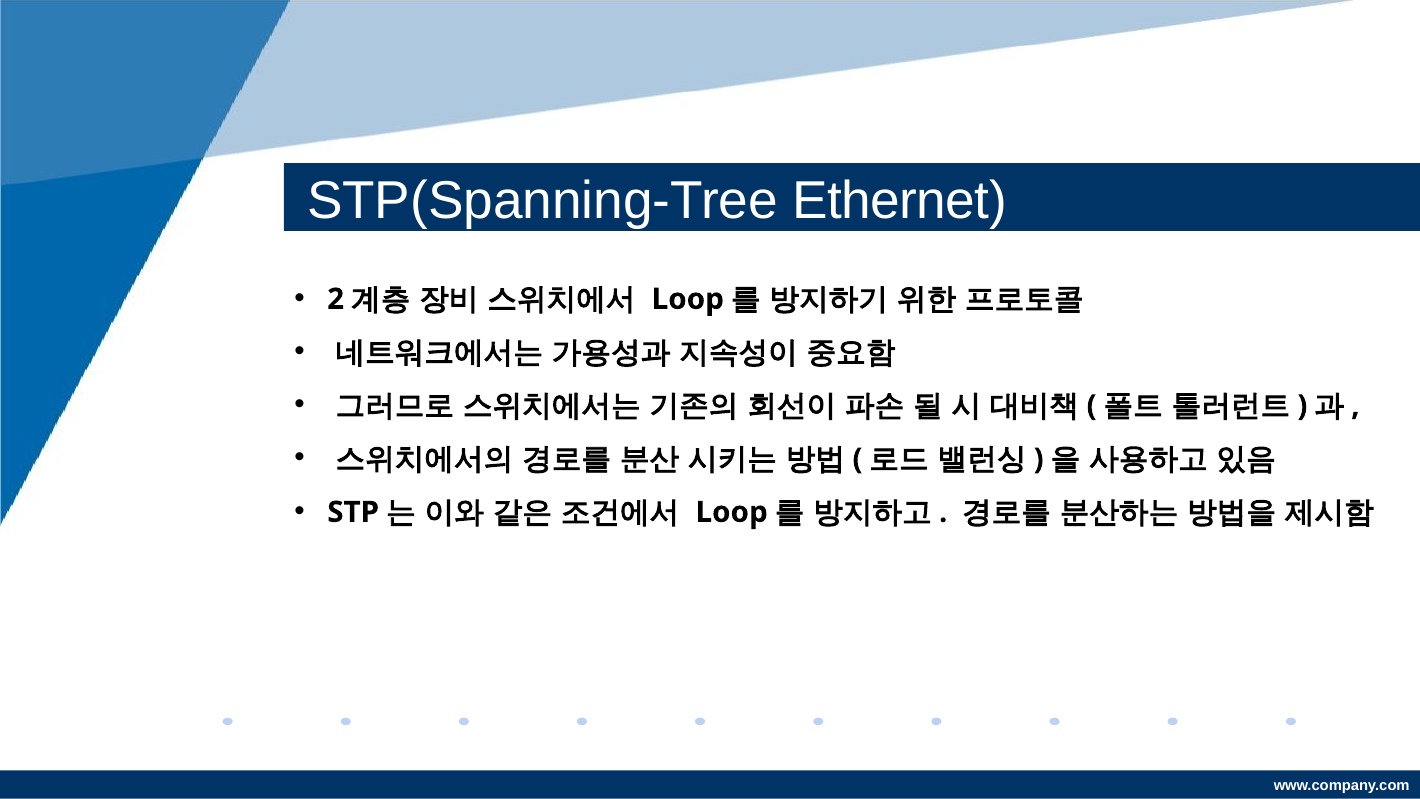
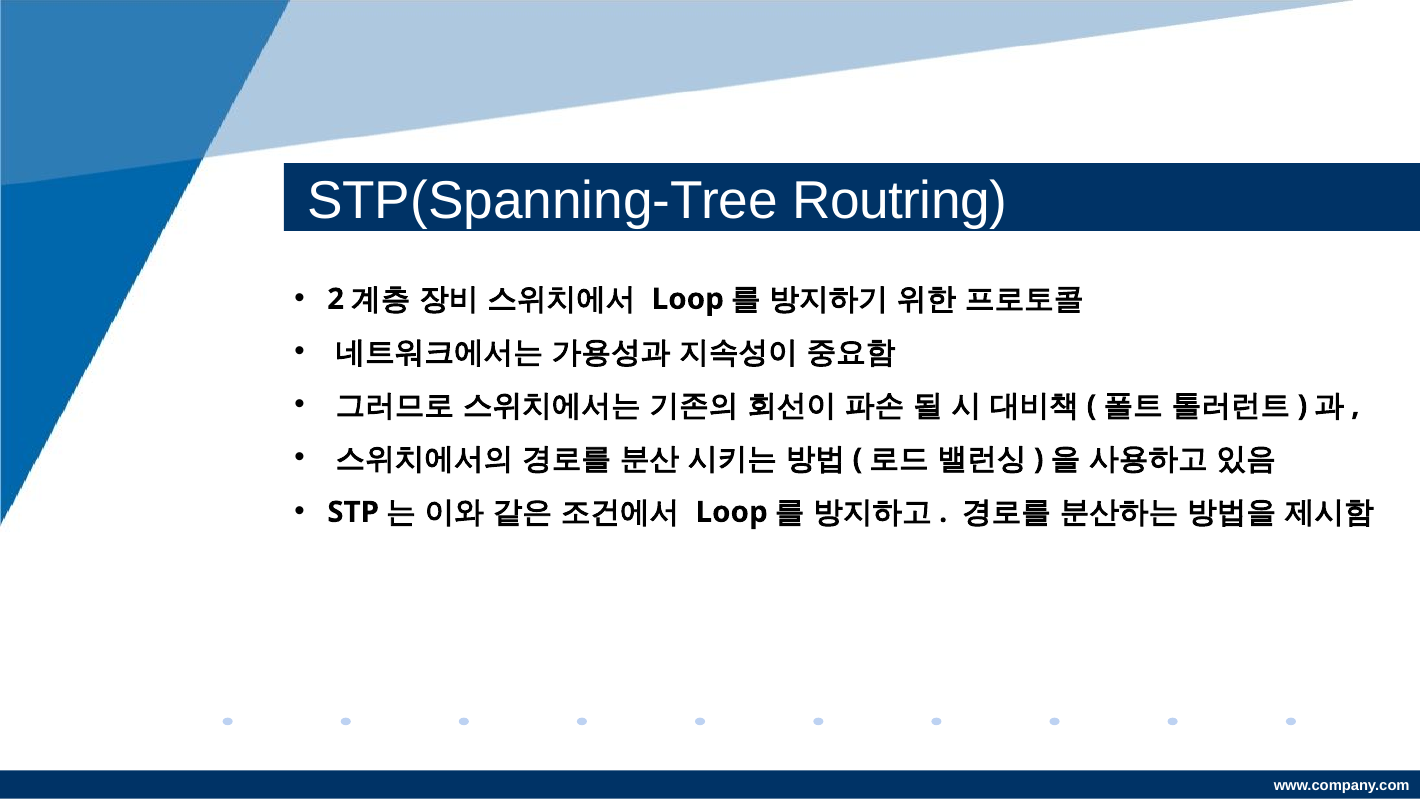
Ethernet: Ethernet -> Routring (900, 201)
